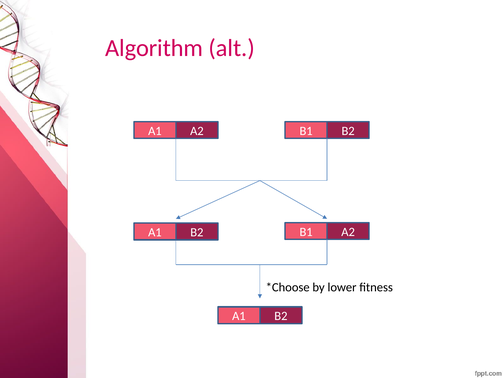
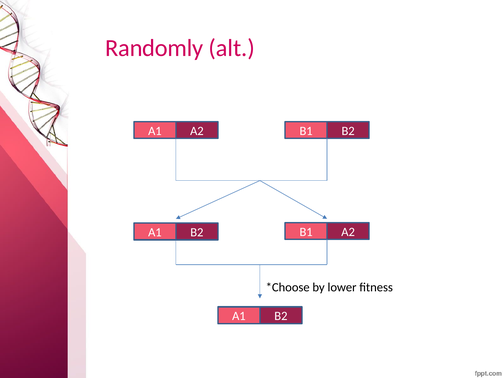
Algorithm: Algorithm -> Randomly (154, 48)
